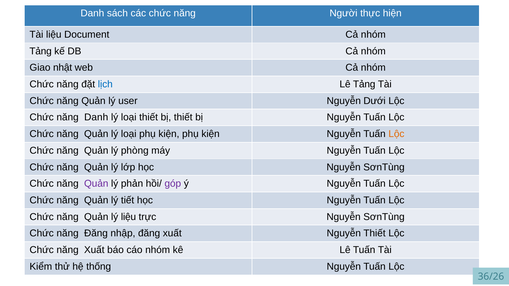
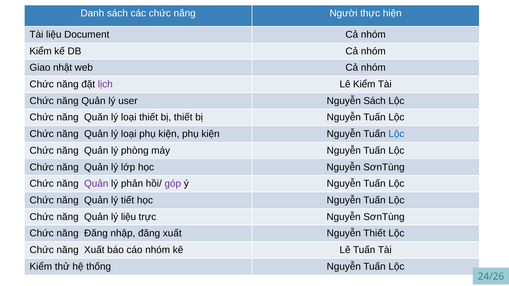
Tảng: Tảng -> Kiểm (41, 51)
lịch colour: blue -> purple (105, 84)
Lê Tảng: Tảng -> Kiểm (364, 84)
Nguyễn Dưới: Dưới -> Sách (375, 101)
năng Danh: Danh -> Quăn (96, 118)
Lộc colour: orange -> blue (396, 134)
36/26: 36/26 -> 24/26 (491, 277)
